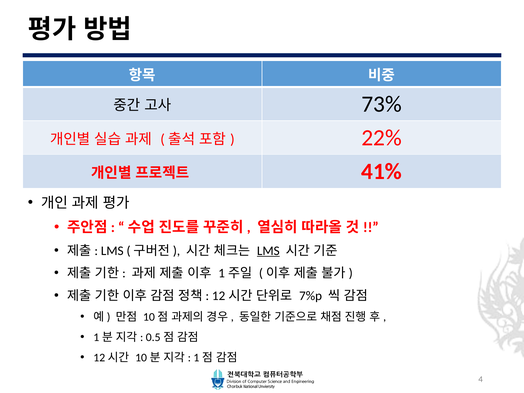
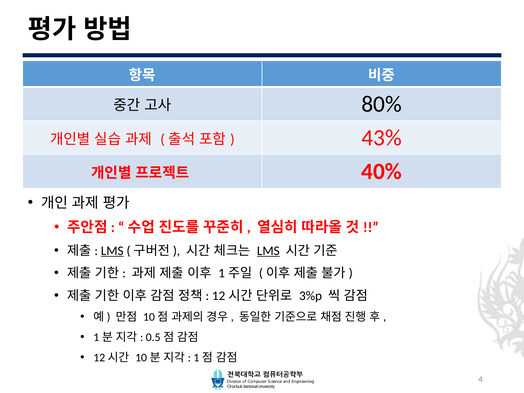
73%: 73% -> 80% (382, 104)
22%: 22% -> 43% (382, 138)
41%: 41% -> 40% (382, 172)
LMS underline: none -> present (112, 251)
7%p: 7%p -> 3%p (311, 296)
